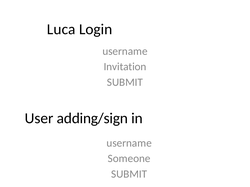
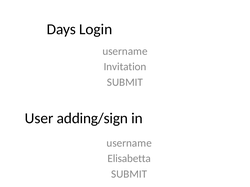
Luca: Luca -> Days (61, 29)
Someone: Someone -> Elisabetta (129, 159)
